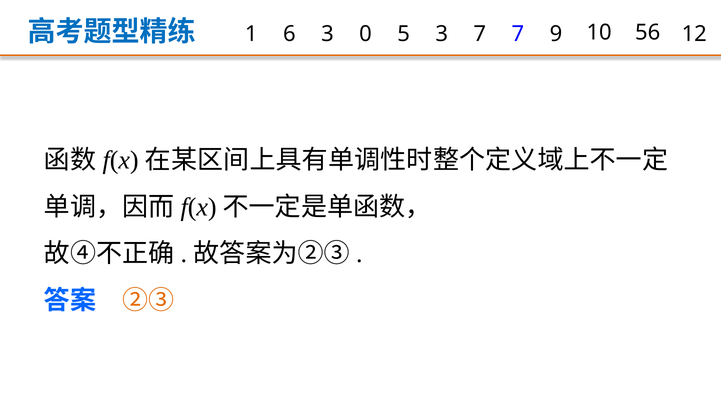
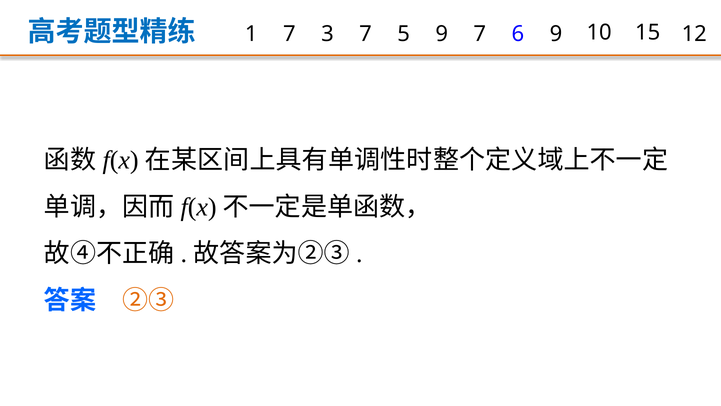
1 6: 6 -> 7 (289, 34)
3 0: 0 -> 7 (366, 34)
5 3: 3 -> 9 (442, 34)
7 7: 7 -> 6 (518, 34)
56: 56 -> 15 (648, 33)
